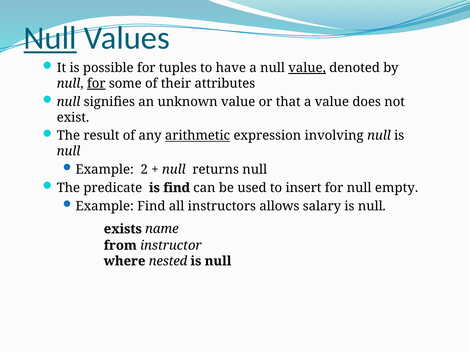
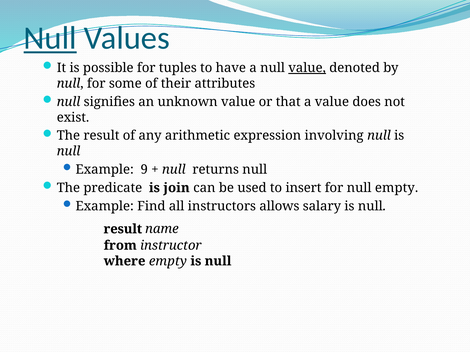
for underline: present -> none (96, 84)
arithmetic underline: present -> none (198, 136)
2: 2 -> 9 (144, 170)
is find: find -> join (177, 188)
exists: exists -> result (123, 229)
where nested: nested -> empty (168, 261)
